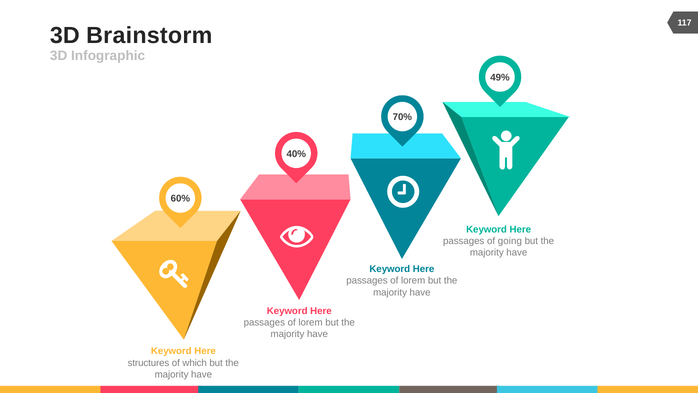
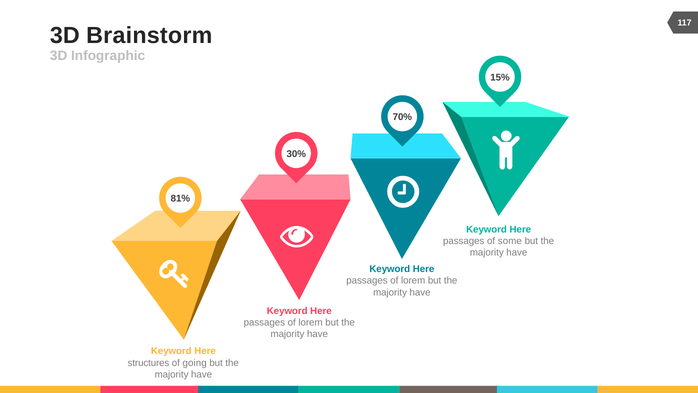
49%: 49% -> 15% (500, 78)
40%: 40% -> 30% (296, 154)
60%: 60% -> 81% (180, 199)
going: going -> some (510, 241)
which: which -> going (195, 363)
